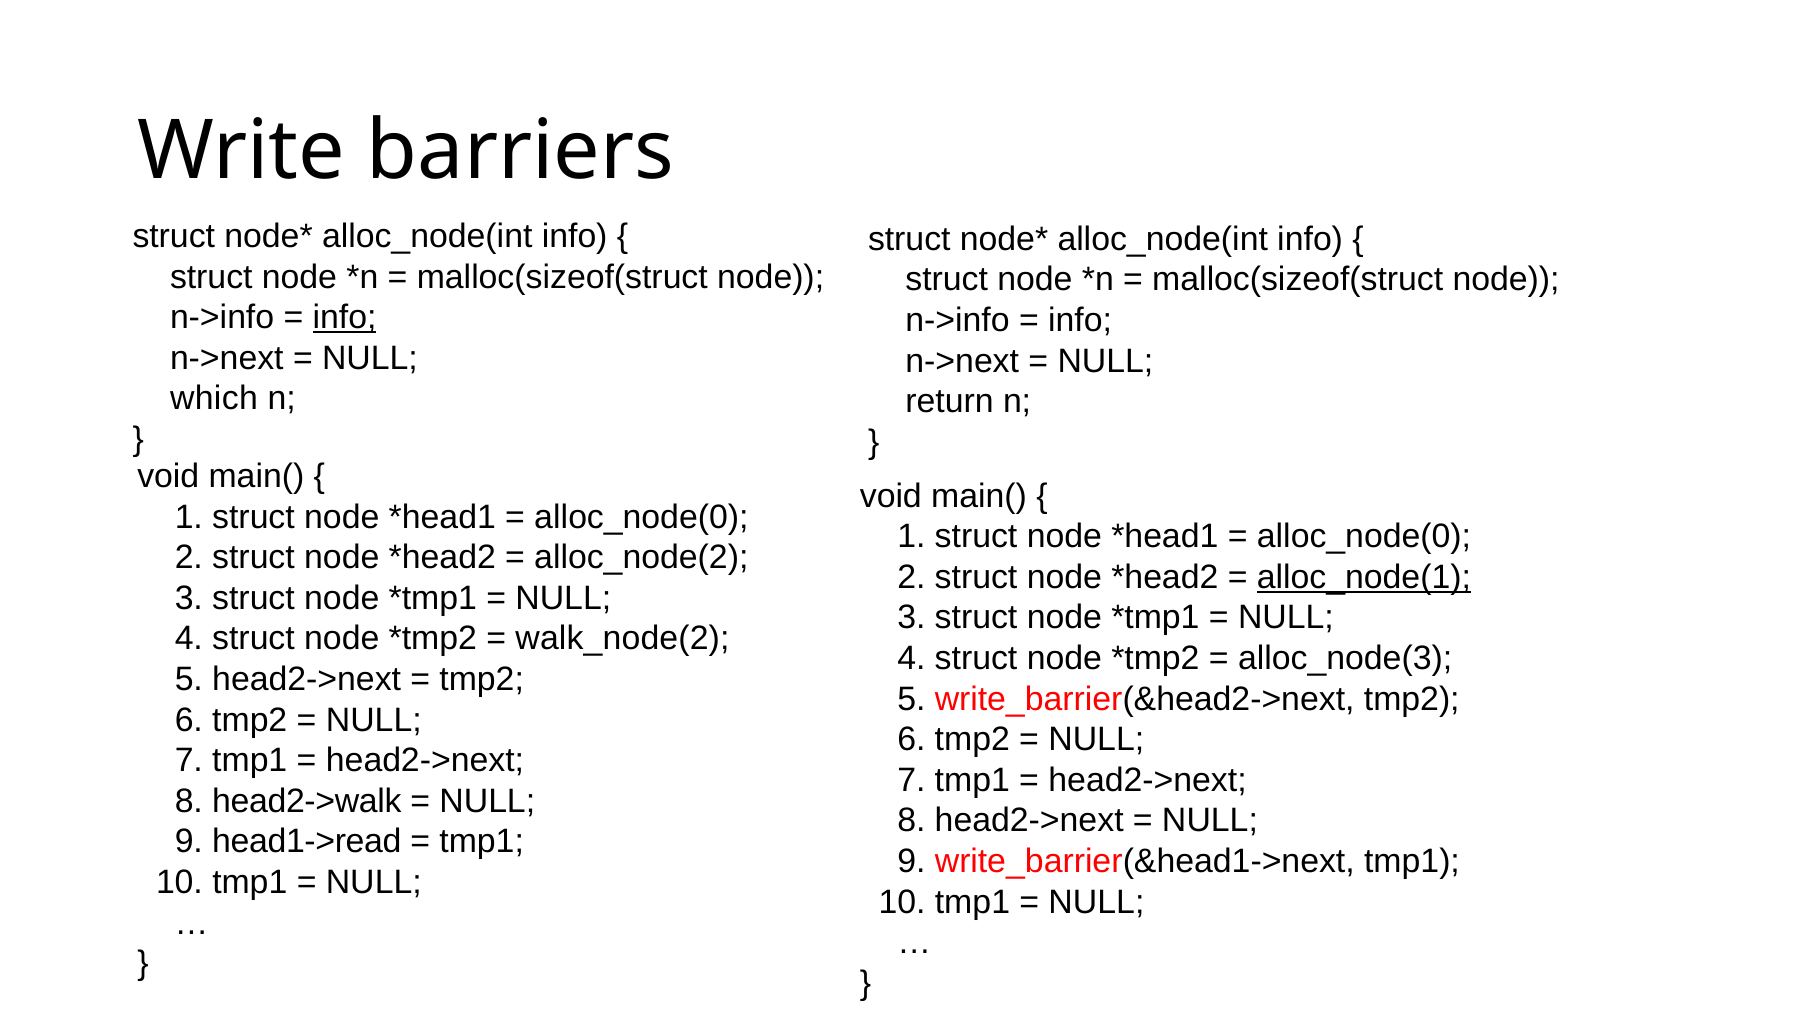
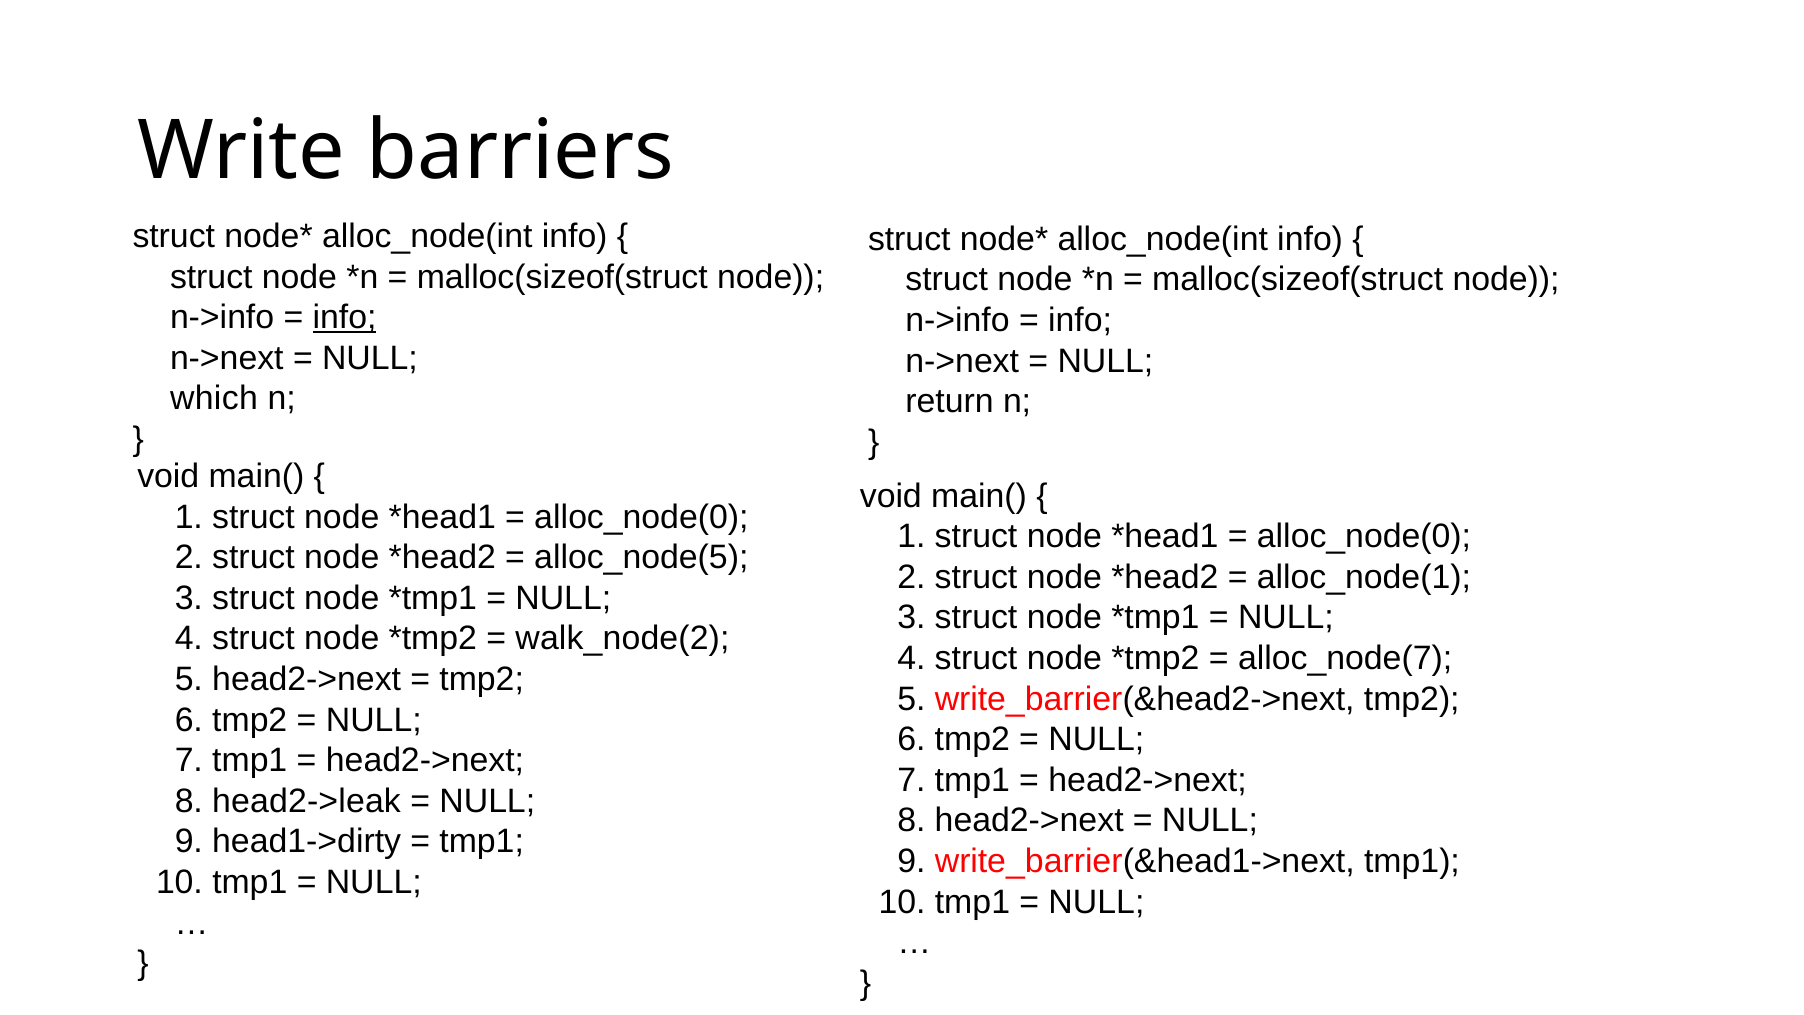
alloc_node(2: alloc_node(2 -> alloc_node(5 (641, 557)
alloc_node(1 underline: present -> none (1364, 577)
alloc_node(3: alloc_node(3 -> alloc_node(7 (1345, 658)
head2->walk: head2->walk -> head2->leak (307, 801)
head1->read: head1->read -> head1->dirty (307, 842)
